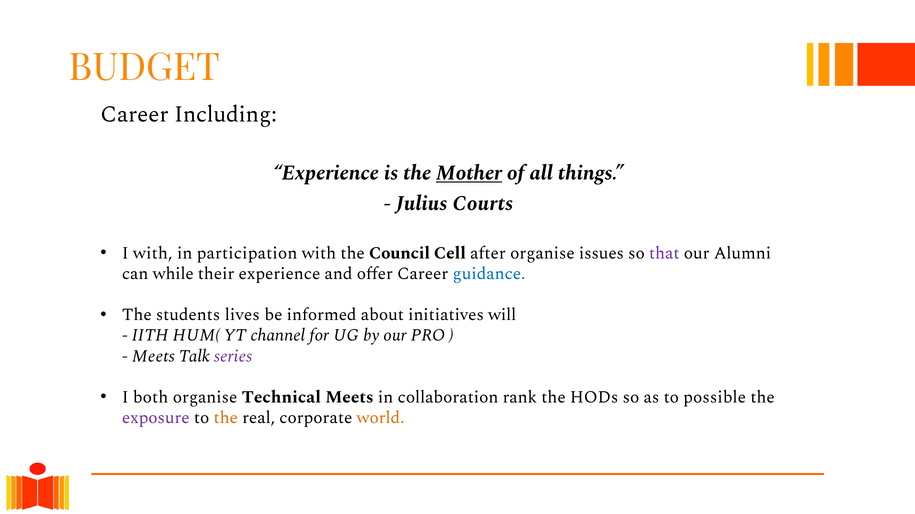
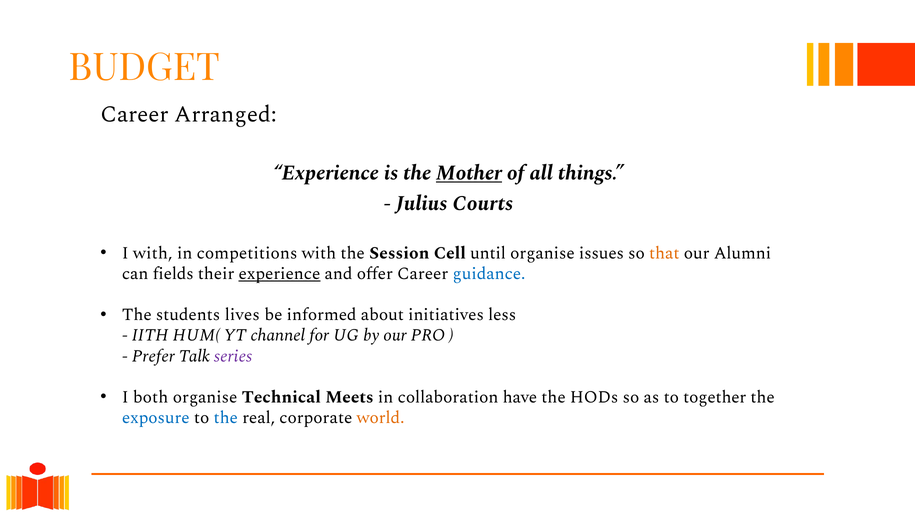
Including: Including -> Arranged (225, 115)
participation: participation -> competitions (247, 253)
Council: Council -> Session (399, 253)
after: after -> until (488, 253)
that colour: purple -> orange (664, 253)
while: while -> fields (173, 274)
experience underline: none -> present (279, 274)
will: will -> less (502, 315)
Meets: Meets -> Prefer (153, 356)
rank: rank -> have (520, 398)
possible: possible -> together (715, 398)
exposure colour: purple -> blue (156, 418)
the colour: orange -> blue (226, 418)
